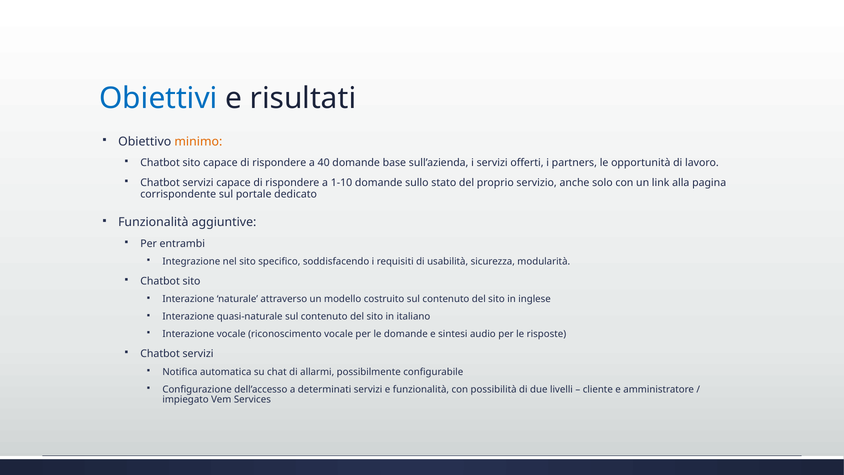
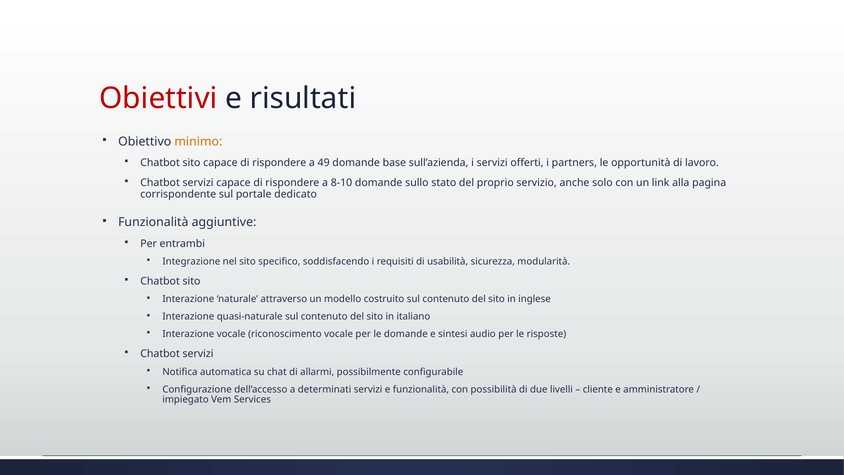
Obiettivi colour: blue -> red (158, 98)
40: 40 -> 49 (324, 163)
1-10: 1-10 -> 8-10 (341, 183)
